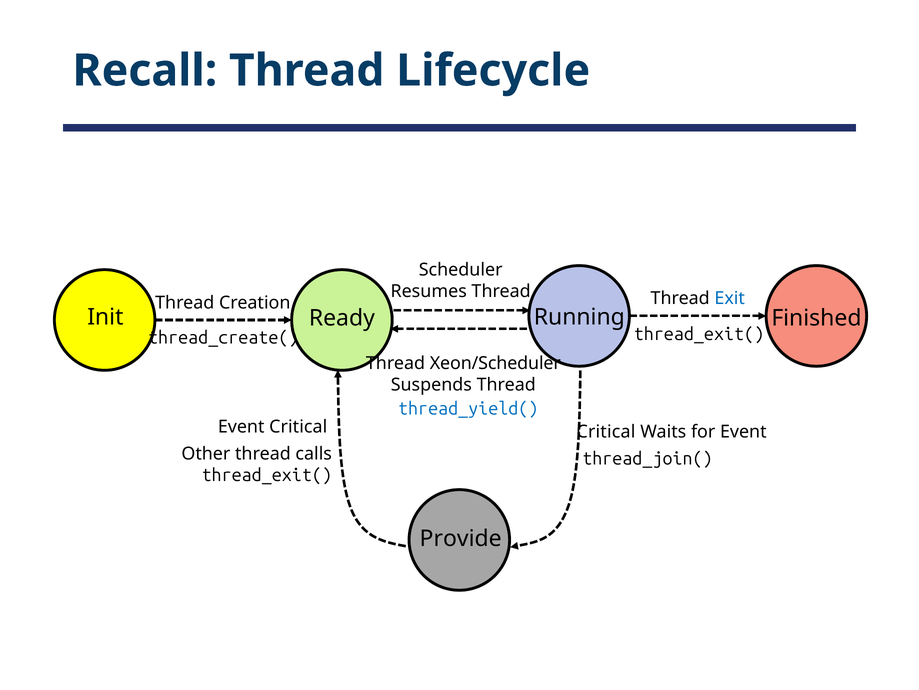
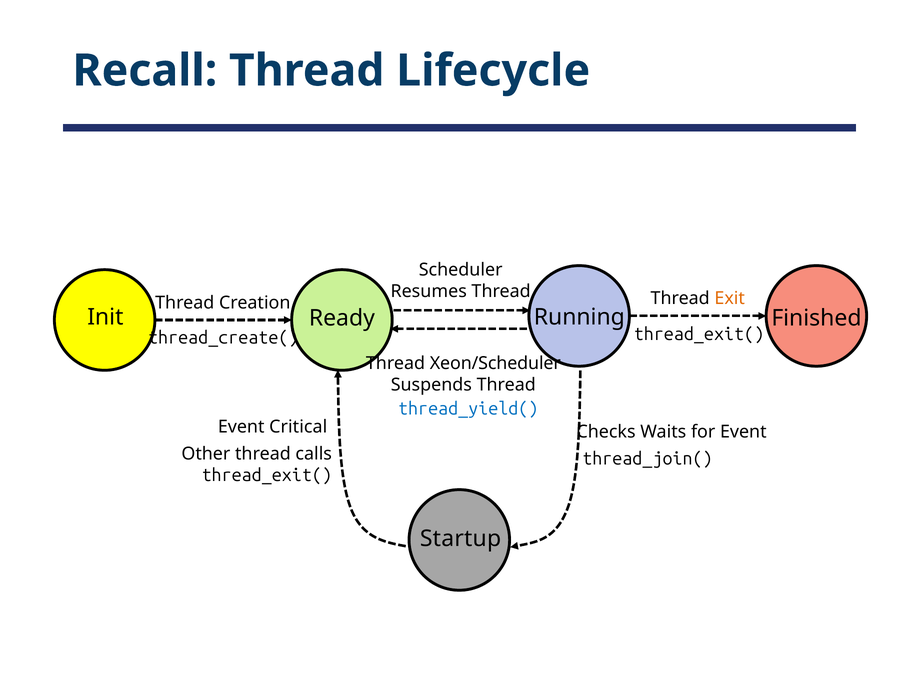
Exit colour: blue -> orange (730, 298)
Critical: Critical -> Checks (606, 431)
Provide: Provide -> Startup (461, 538)
